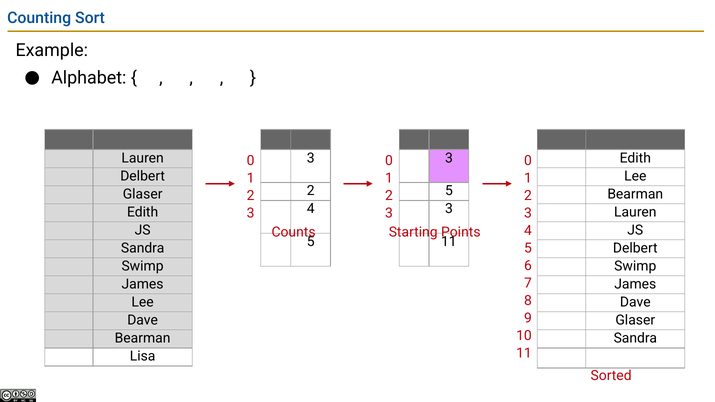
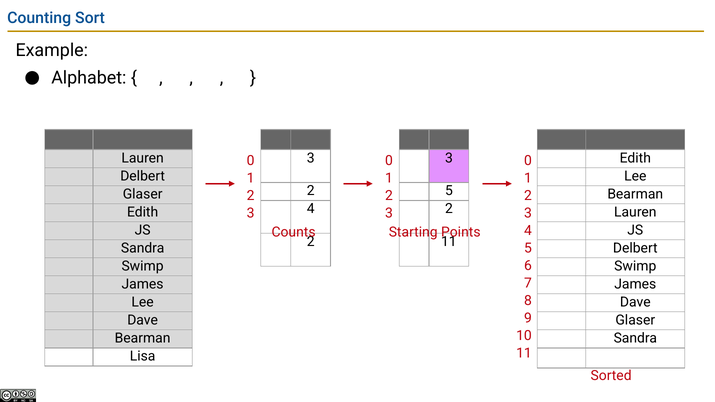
3: 3 -> 2 (449, 209)
5: 5 -> 2 (311, 242)
